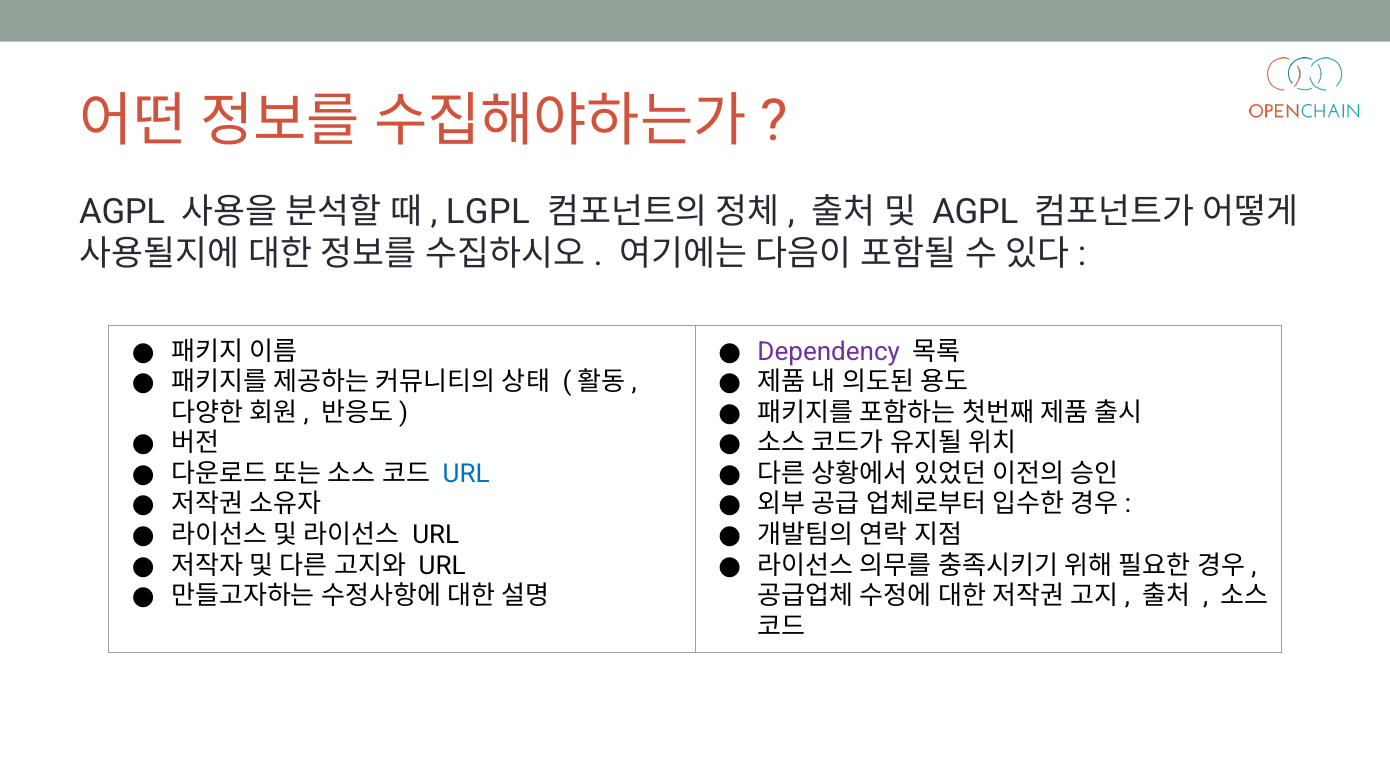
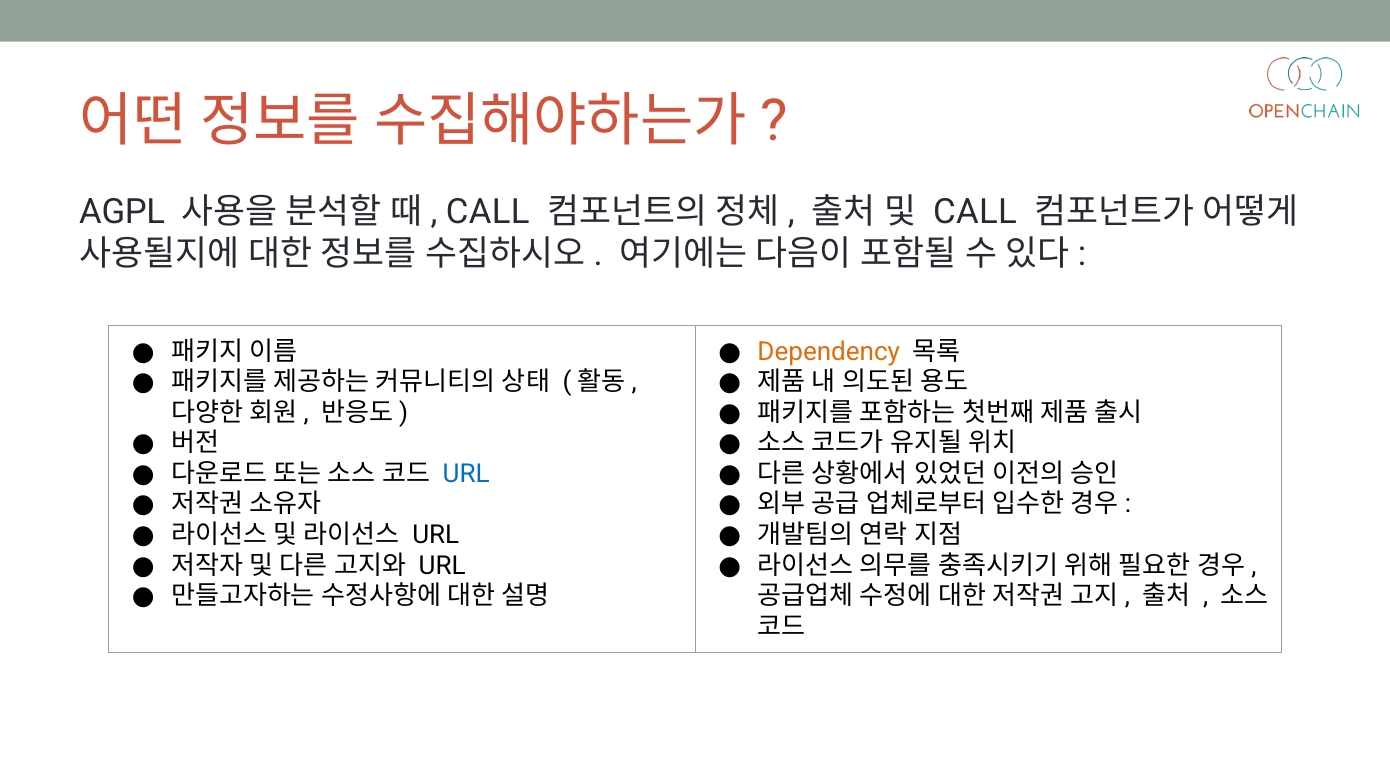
LGPL: LGPL -> CALL (488, 212)
AGPL: AGPL -> CALL (975, 212)
Dependency colour: purple -> orange (829, 351)
